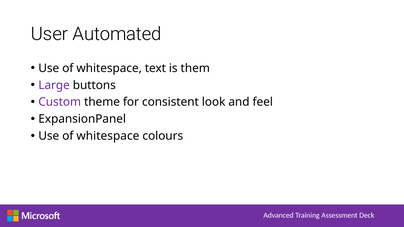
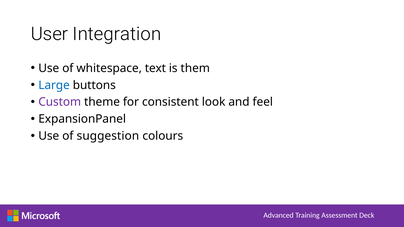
Automated: Automated -> Integration (117, 34)
Large colour: purple -> blue (54, 85)
whitespace: whitespace -> suggestion (108, 136)
